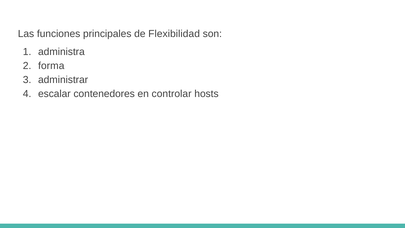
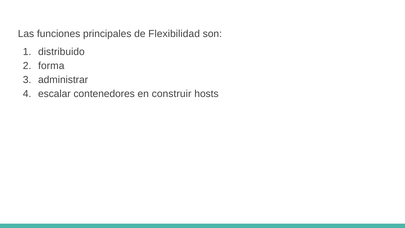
administra: administra -> distribuido (61, 52)
controlar: controlar -> construir (172, 94)
